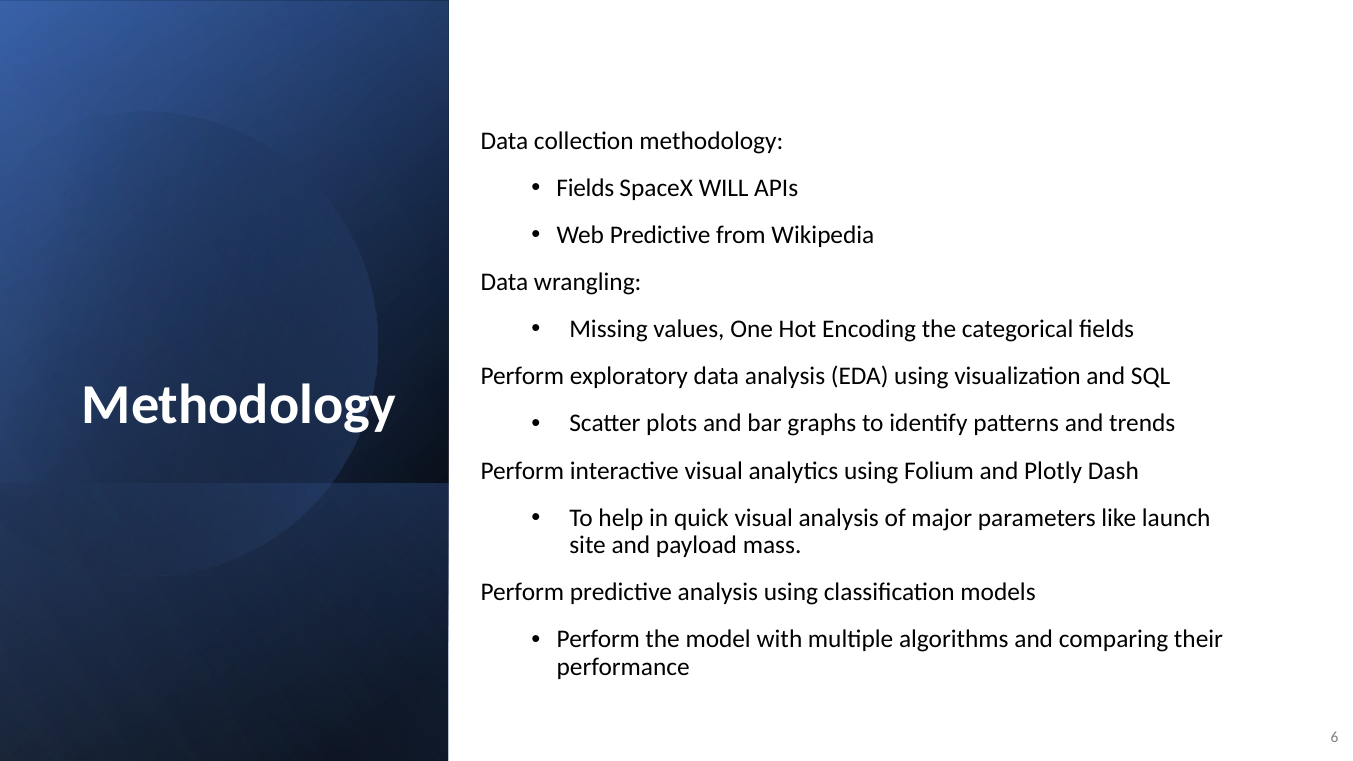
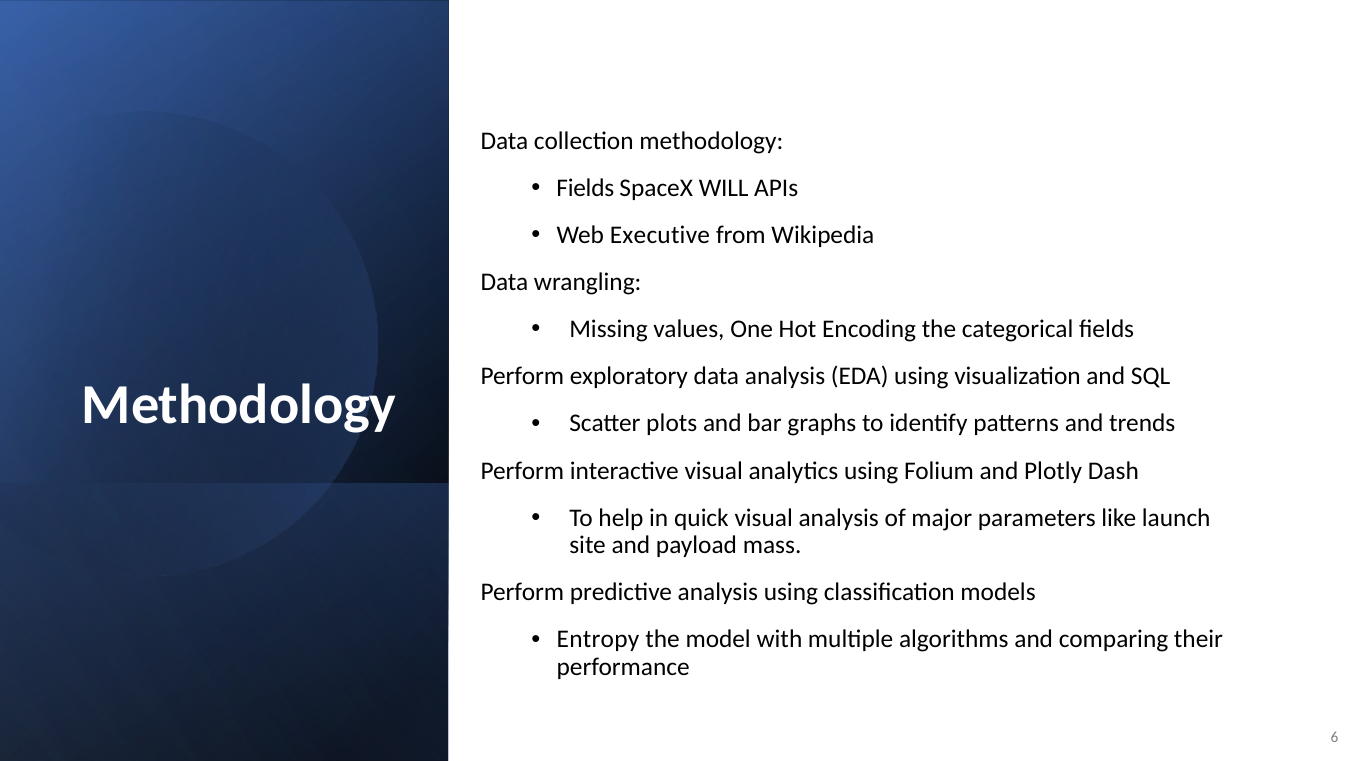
Web Predictive: Predictive -> Executive (660, 235)
Perform: Perform -> Entropy (598, 640)
